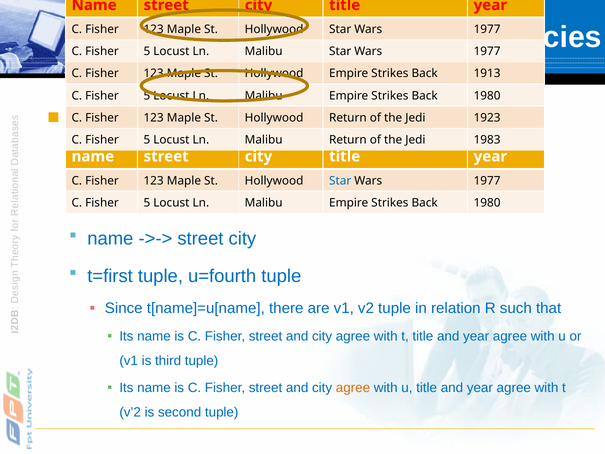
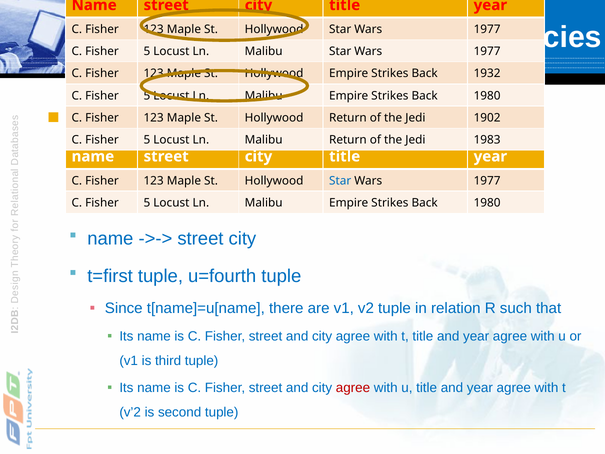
1913: 1913 -> 1932 (487, 74)
1923: 1923 -> 1902 (487, 118)
agree colour: orange -> red (353, 388)
